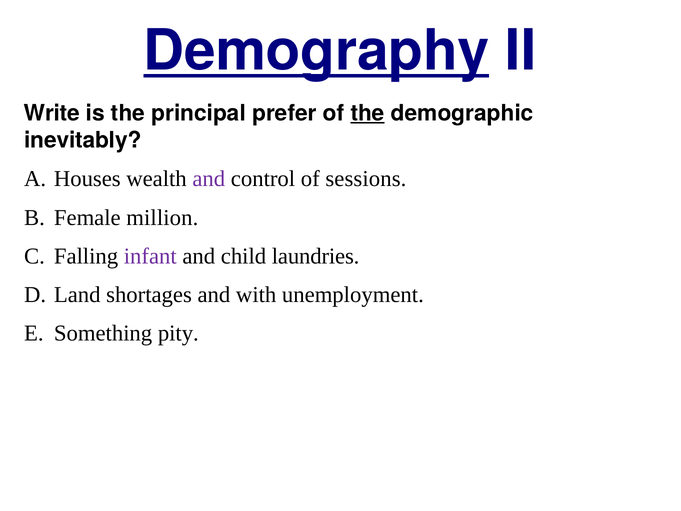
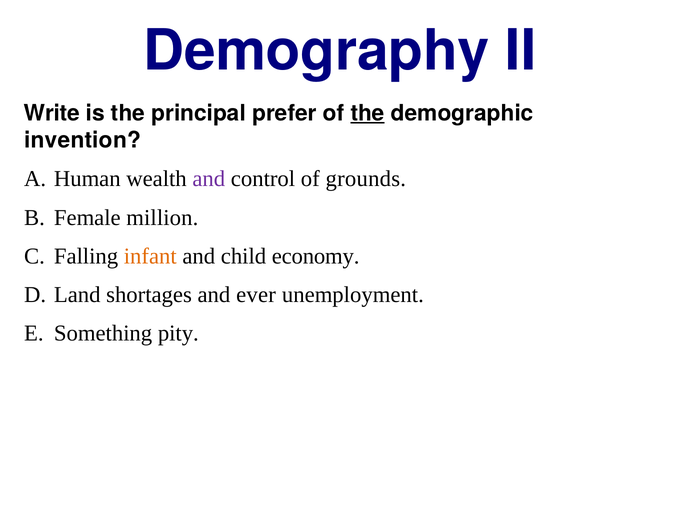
Demography underline: present -> none (316, 51)
inevitably: inevitably -> invention (83, 140)
Houses: Houses -> Human (87, 179)
sessions: sessions -> grounds (366, 179)
infant colour: purple -> orange (150, 256)
laundries: laundries -> economy (316, 256)
with: with -> ever (256, 295)
